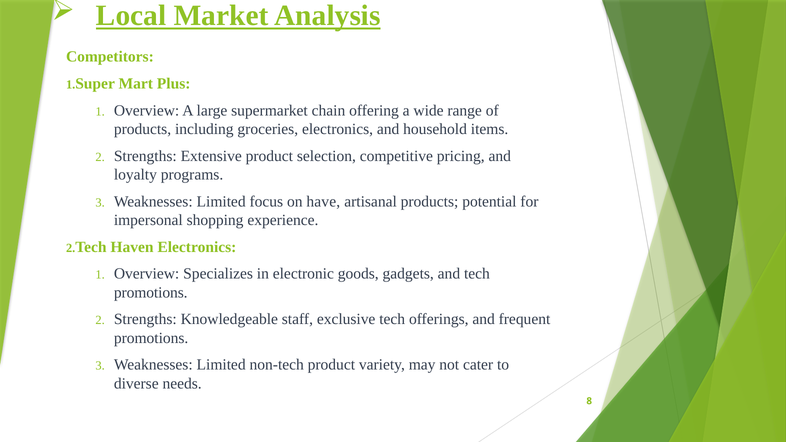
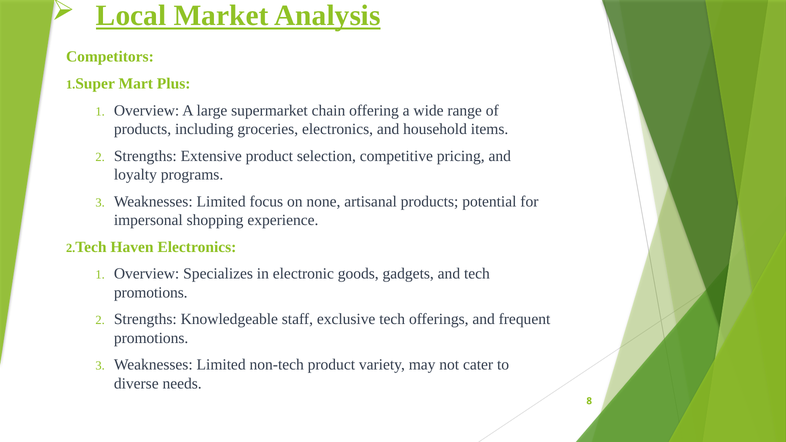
have: have -> none (323, 201)
